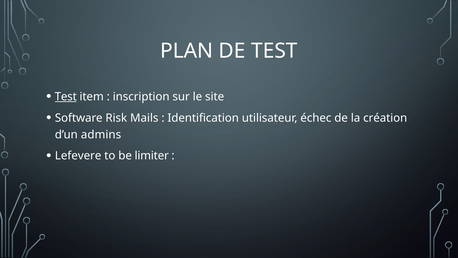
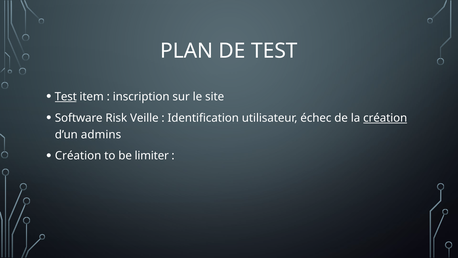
Mails: Mails -> Veille (144, 118)
création underline: none -> present (385, 118)
Lefevere: Lefevere -> Création (78, 156)
